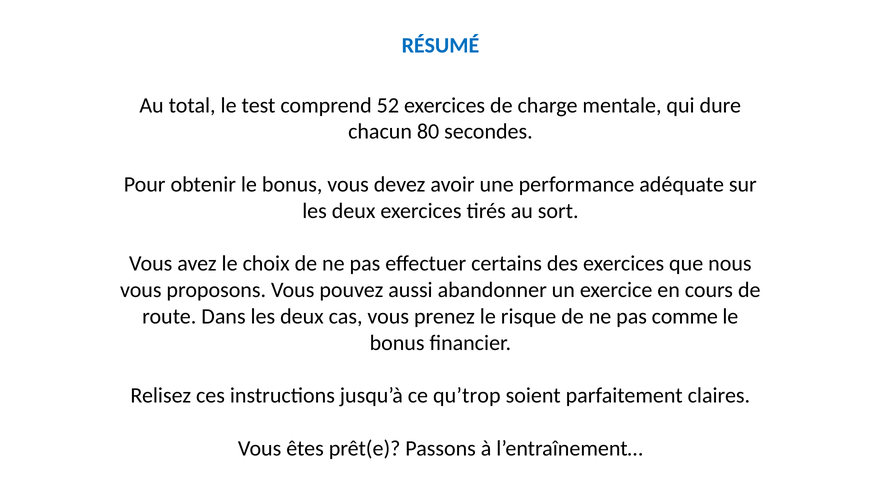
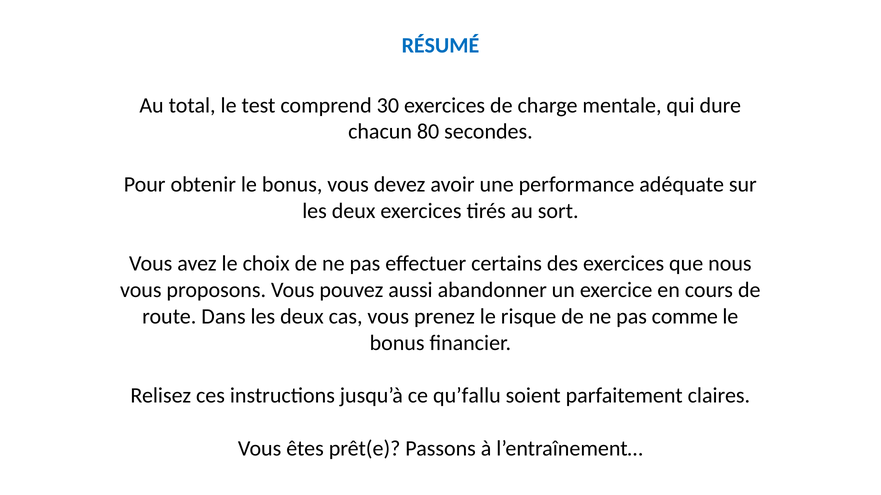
52: 52 -> 30 (388, 105)
qu’trop: qu’trop -> qu’fallu (467, 396)
